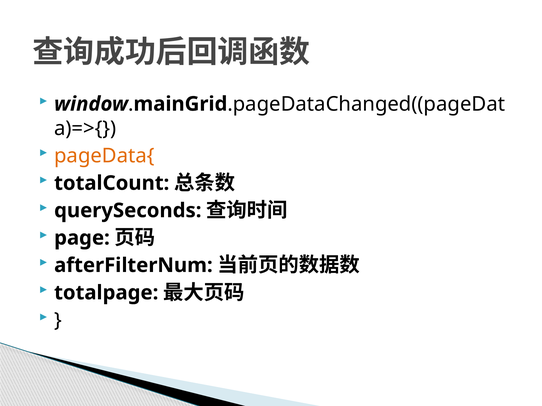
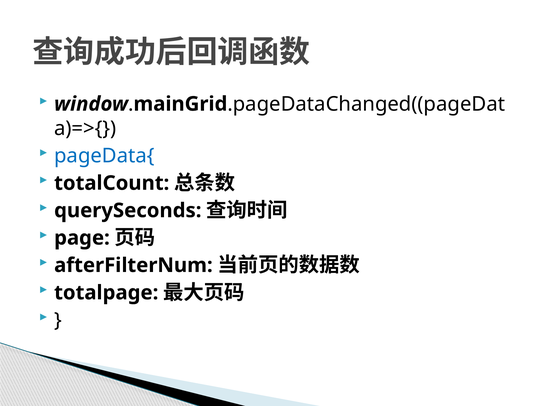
pageData{ colour: orange -> blue (104, 156)
